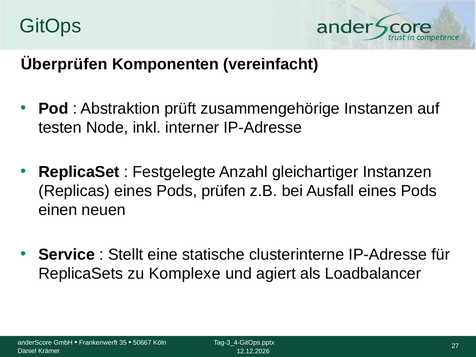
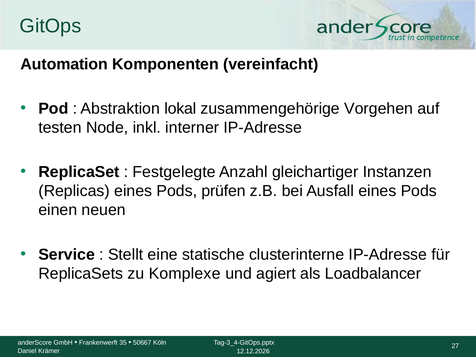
Überprüfen: Überprüfen -> Automation (64, 64)
prüft: prüft -> lokal (180, 109)
zusammengehörige Instanzen: Instanzen -> Vorgehen (379, 109)
